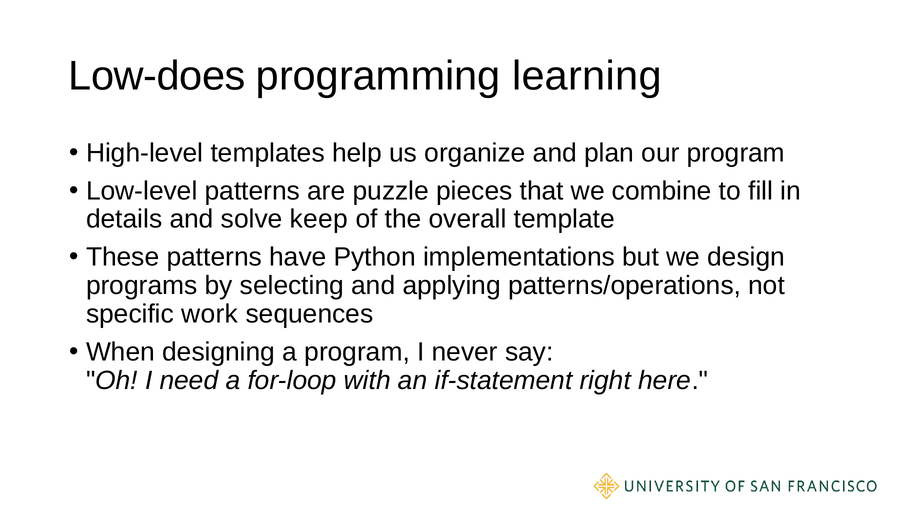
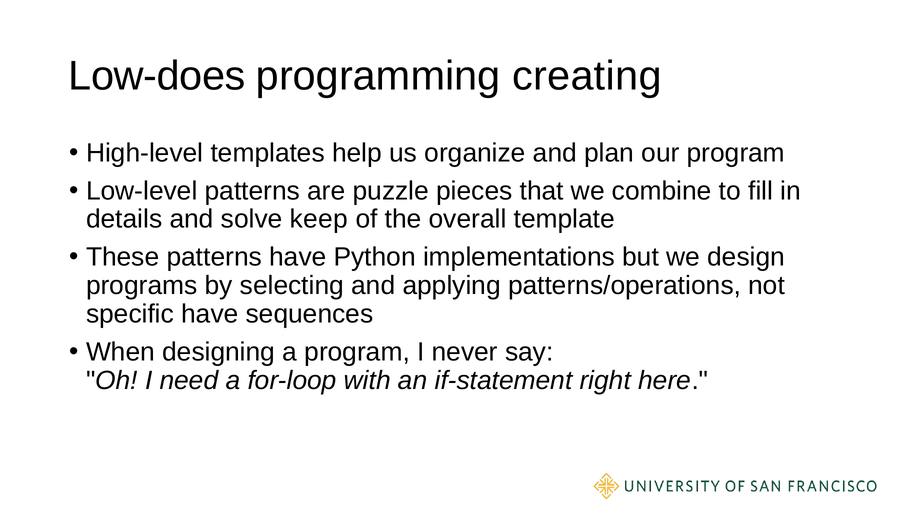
learning: learning -> creating (587, 76)
specific work: work -> have (210, 314)
